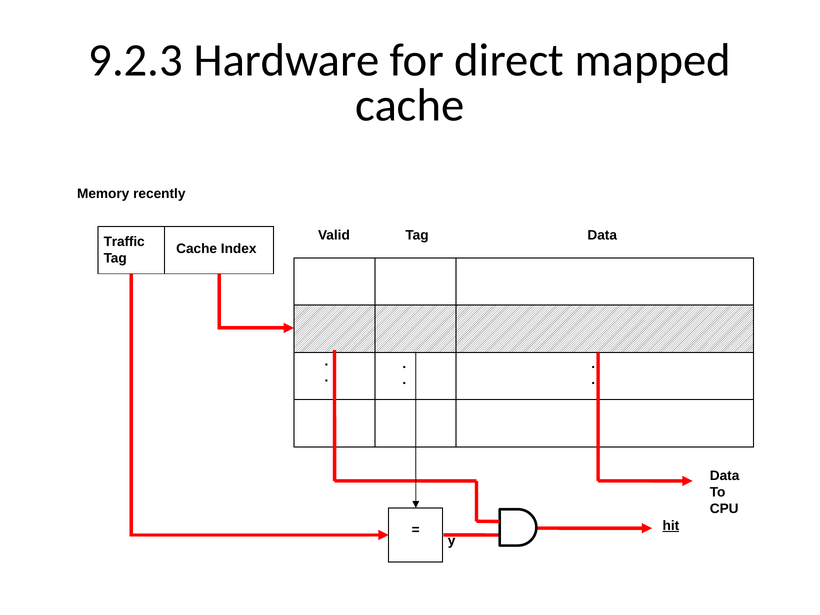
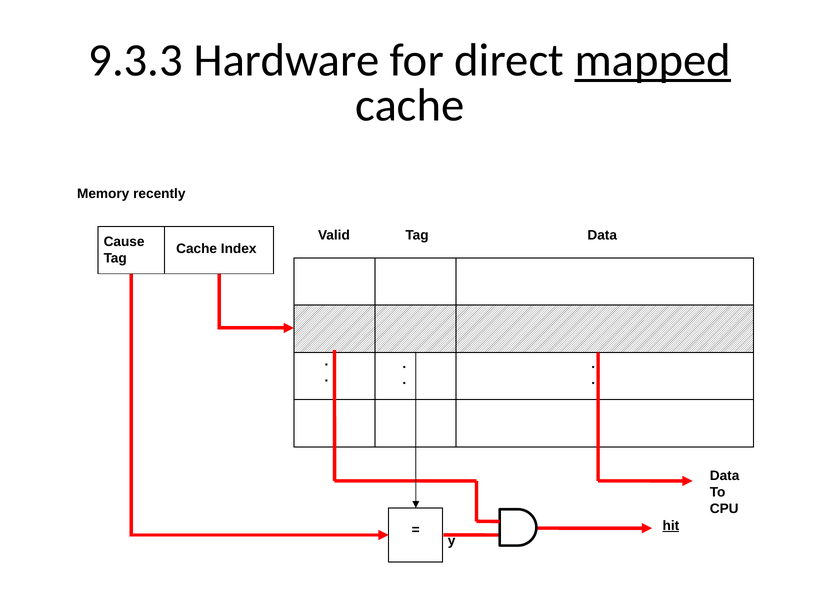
9.2.3: 9.2.3 -> 9.3.3 (136, 60)
mapped underline: none -> present (653, 60)
Traffic: Traffic -> Cause (124, 242)
